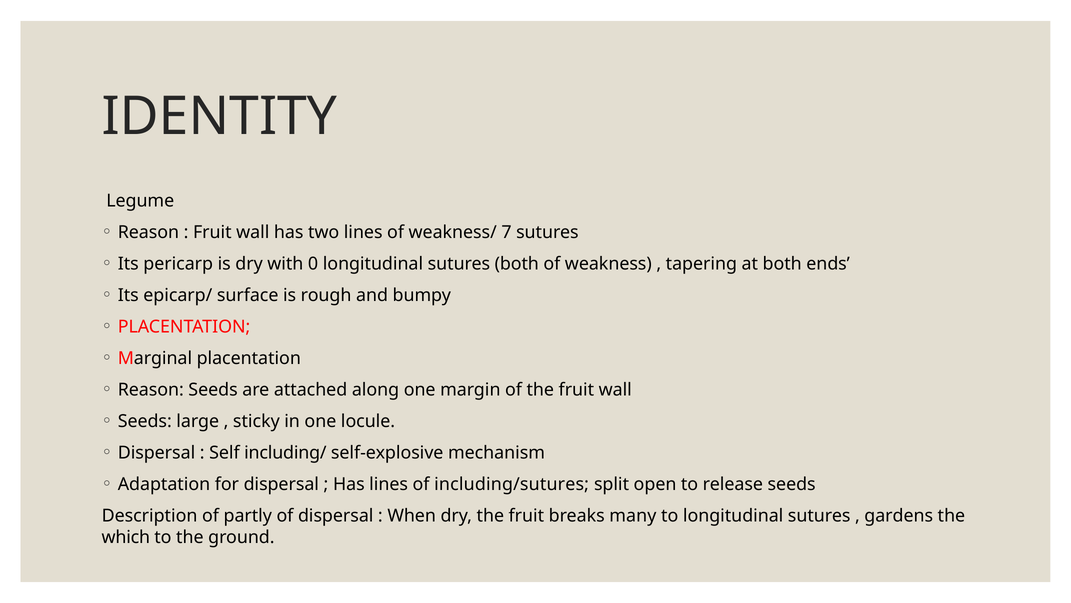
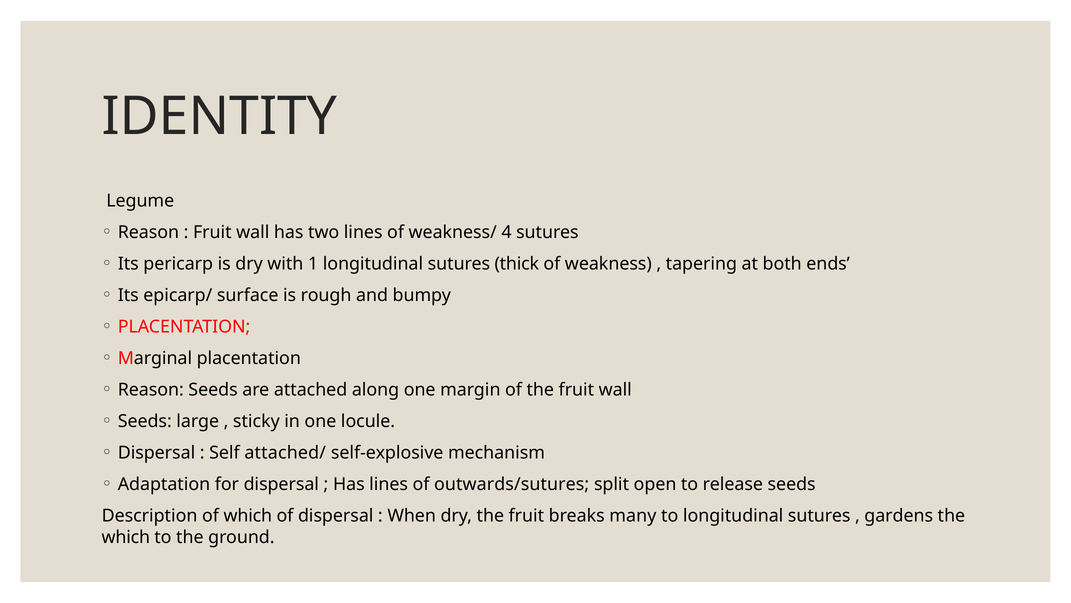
7: 7 -> 4 (506, 232)
0: 0 -> 1 (313, 264)
sutures both: both -> thick (517, 264)
including/: including/ -> attached/ (285, 452)
including/sutures: including/sutures -> outwards/sutures (512, 484)
of partly: partly -> which (248, 515)
